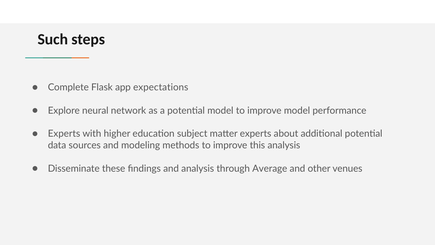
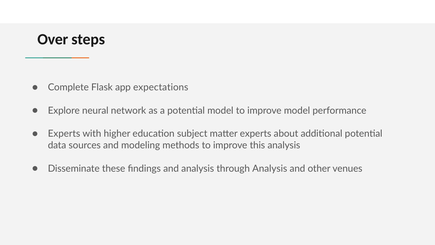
Such: Such -> Over (53, 39)
through Average: Average -> Analysis (270, 168)
